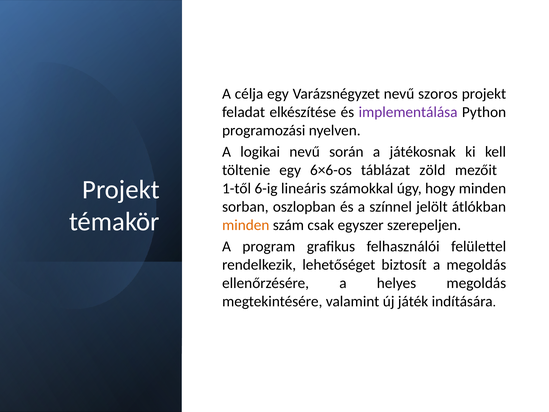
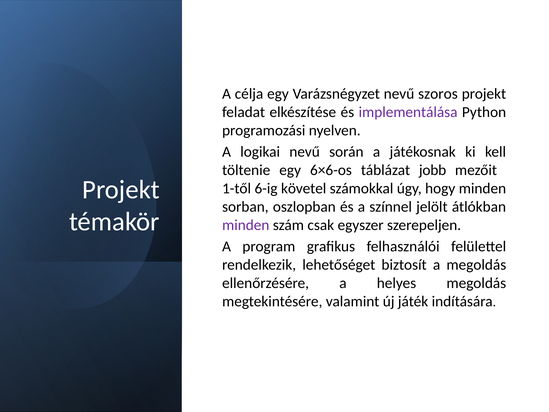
zöld: zöld -> jobb (433, 170)
lineáris: lineáris -> követel (304, 188)
minden colour: orange -> purple (246, 225)
